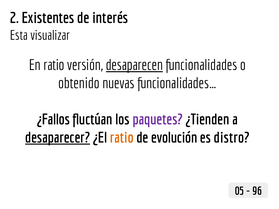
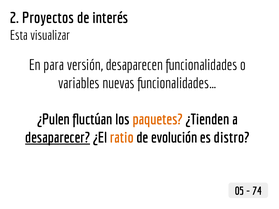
Existentes: Existentes -> Proyectos (48, 18)
En ratio: ratio -> para (54, 65)
desaparecen underline: present -> none (134, 65)
obtenido: obtenido -> variables (79, 83)
¿Fallos: ¿Fallos -> ¿Pulen (53, 120)
paquetes colour: purple -> orange (158, 120)
96: 96 -> 74 (257, 191)
